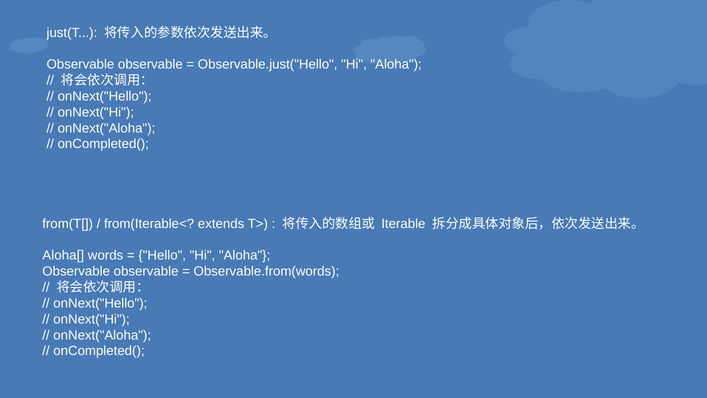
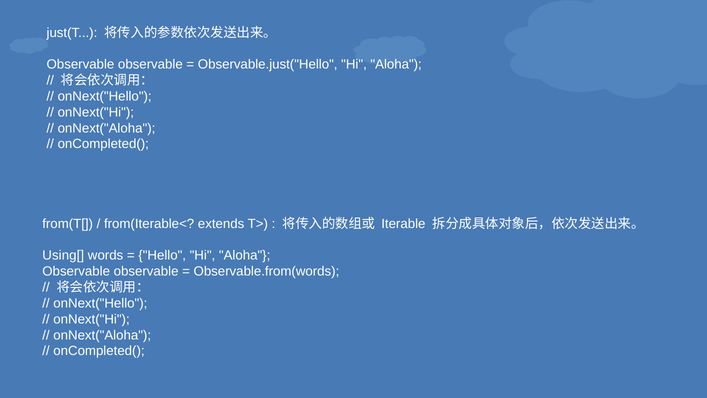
Aloha[: Aloha[ -> Using[ (63, 255)
